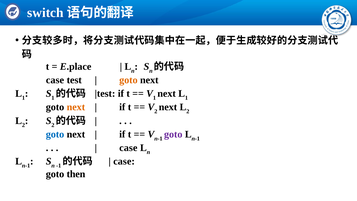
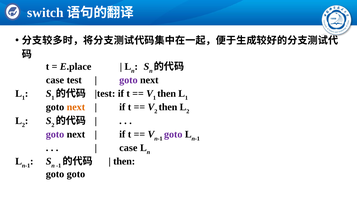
goto colour: orange -> purple (128, 80)
next: next -> then (167, 93)
next: next -> then (168, 107)
goto colour: blue -> purple (55, 134)
case: case -> then (124, 161)
goto then: then -> goto (76, 174)
